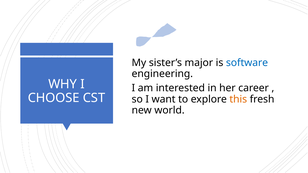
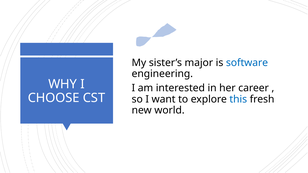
this colour: orange -> blue (238, 99)
